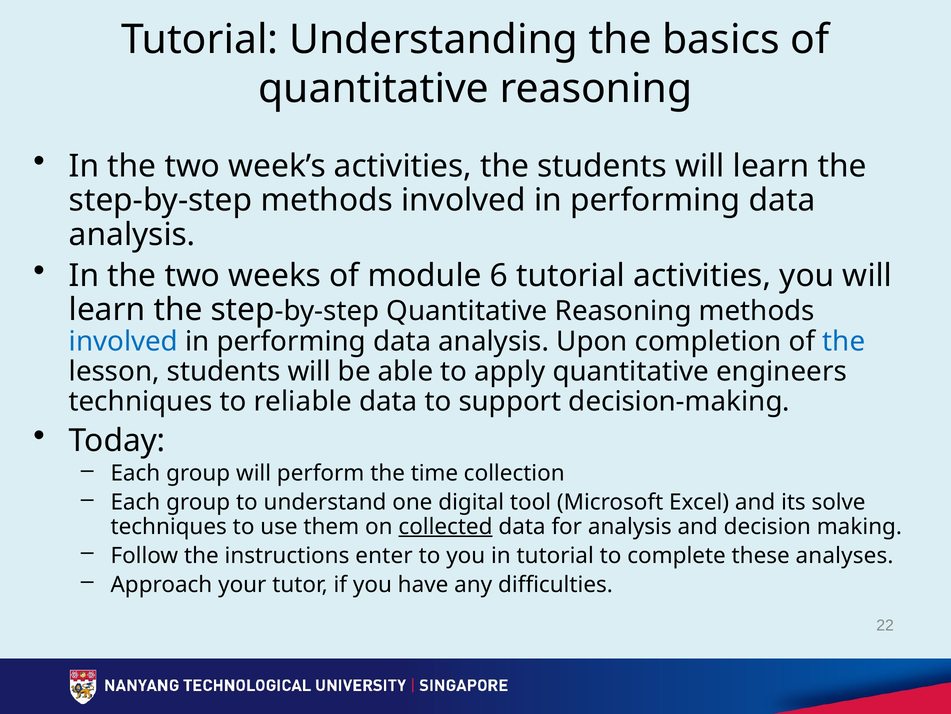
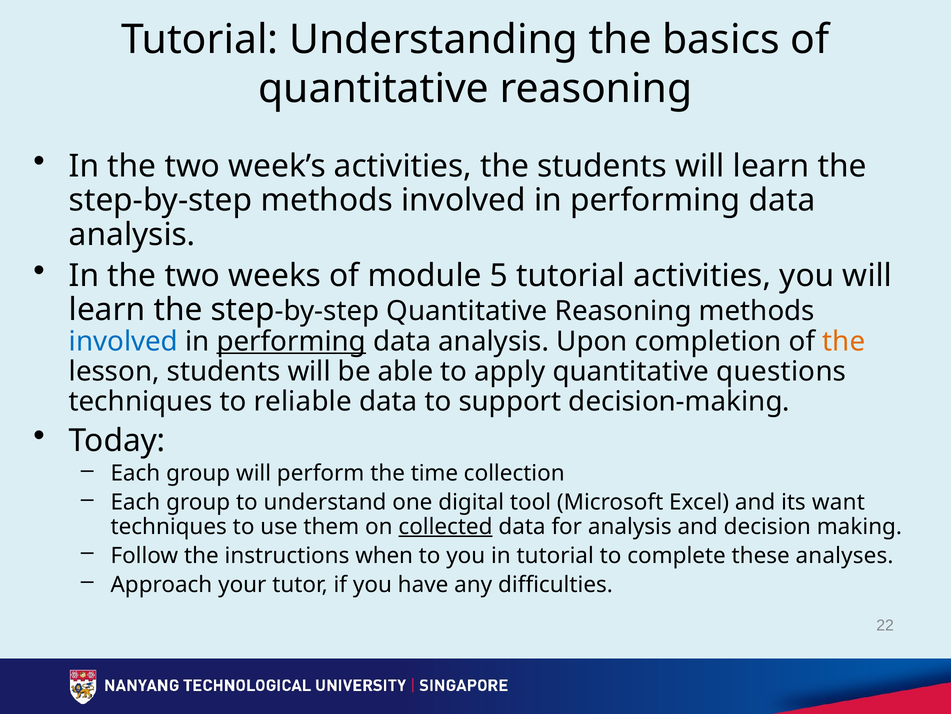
6: 6 -> 5 (499, 275)
performing underline: none -> present (291, 341)
the colour: blue -> orange (844, 341)
engineers: engineers -> questions (781, 371)
solve: solve -> want (838, 502)
enter: enter -> when (384, 555)
